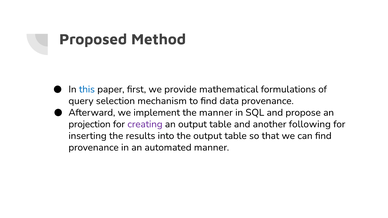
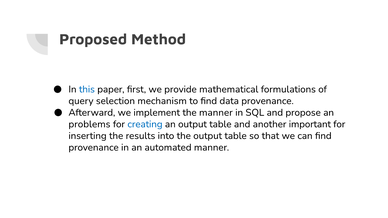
projection: projection -> problems (89, 124)
creating colour: purple -> blue (145, 124)
following: following -> important (310, 124)
